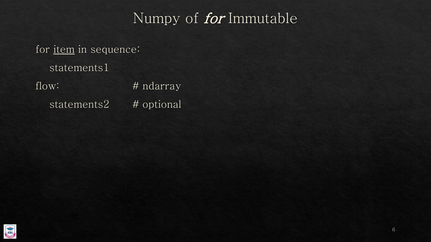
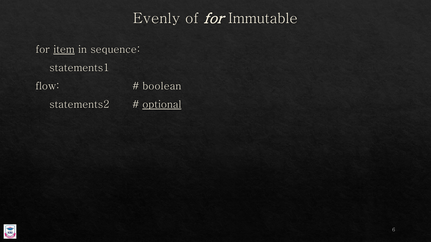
Numpy: Numpy -> Evenly (157, 18)
ndarray: ndarray -> boolean (162, 86)
optional underline: none -> present (162, 105)
